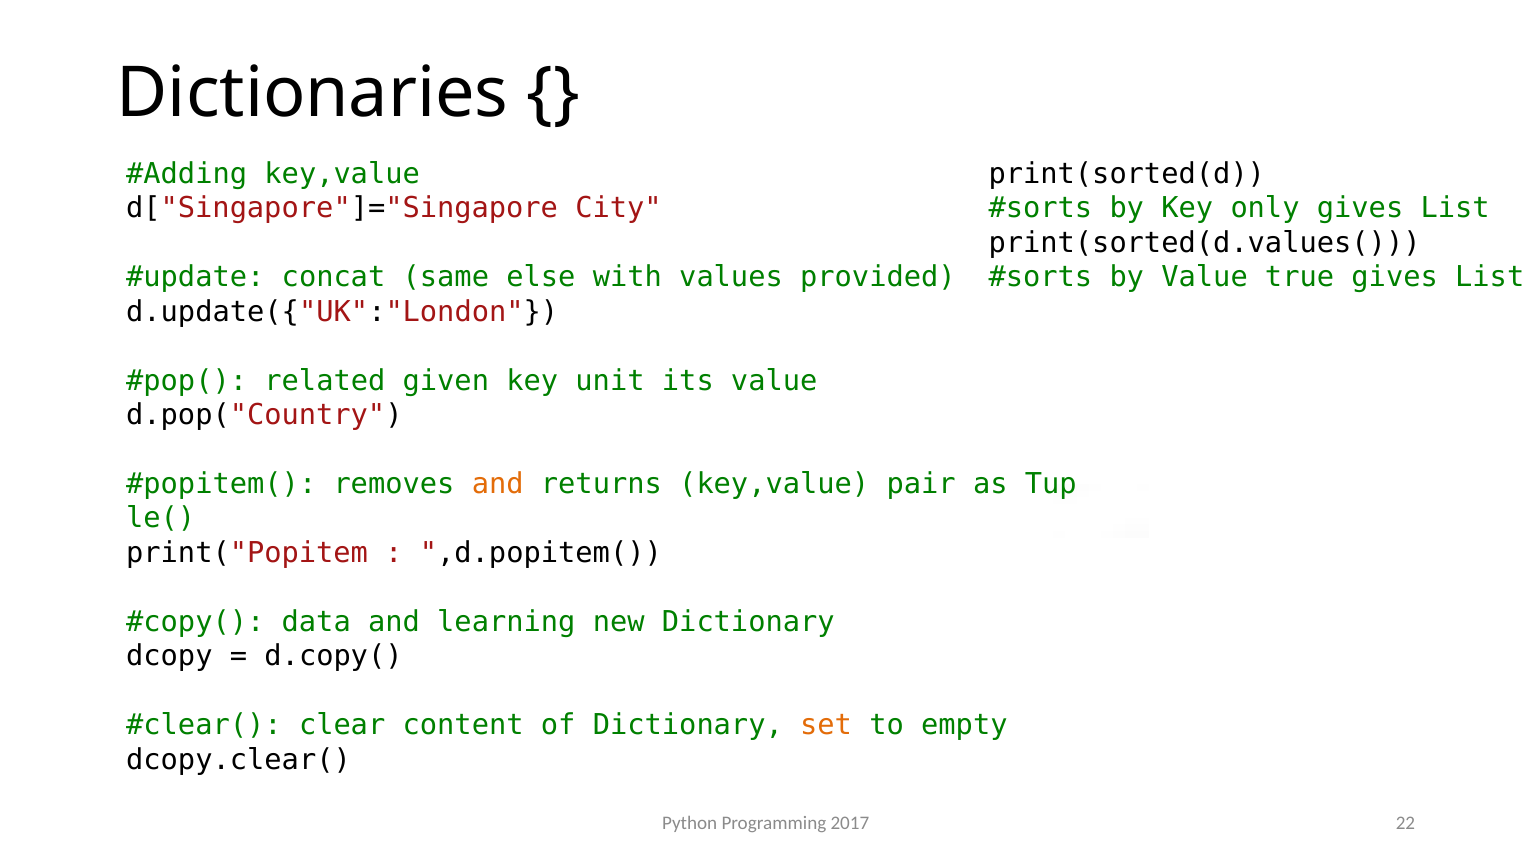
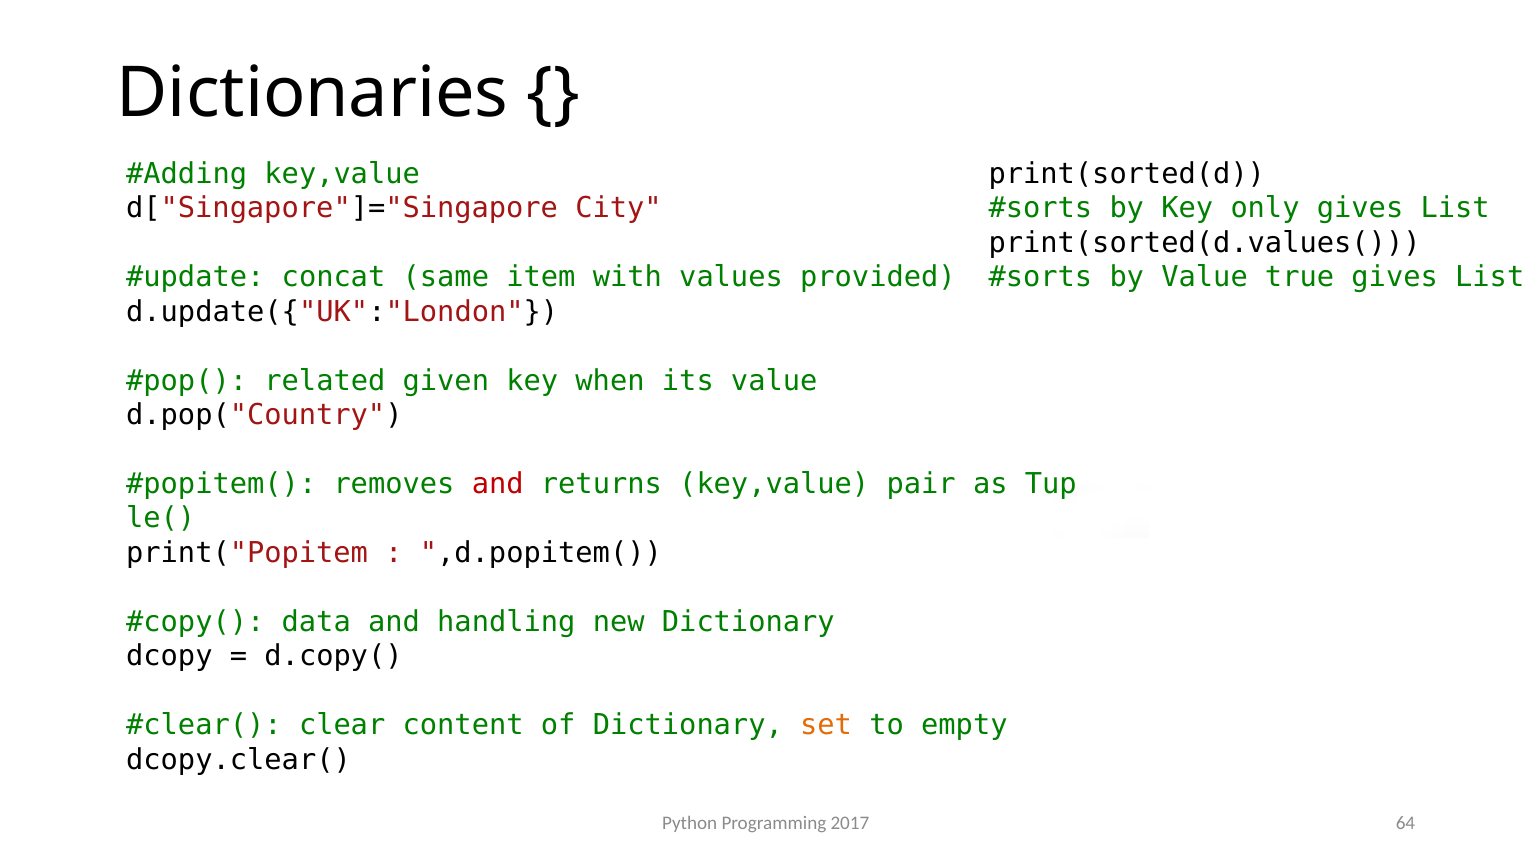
else: else -> item (541, 277)
unit: unit -> when (610, 380)
and colour: orange -> red (498, 484)
learning: learning -> handling (506, 622)
22: 22 -> 64 (1405, 823)
